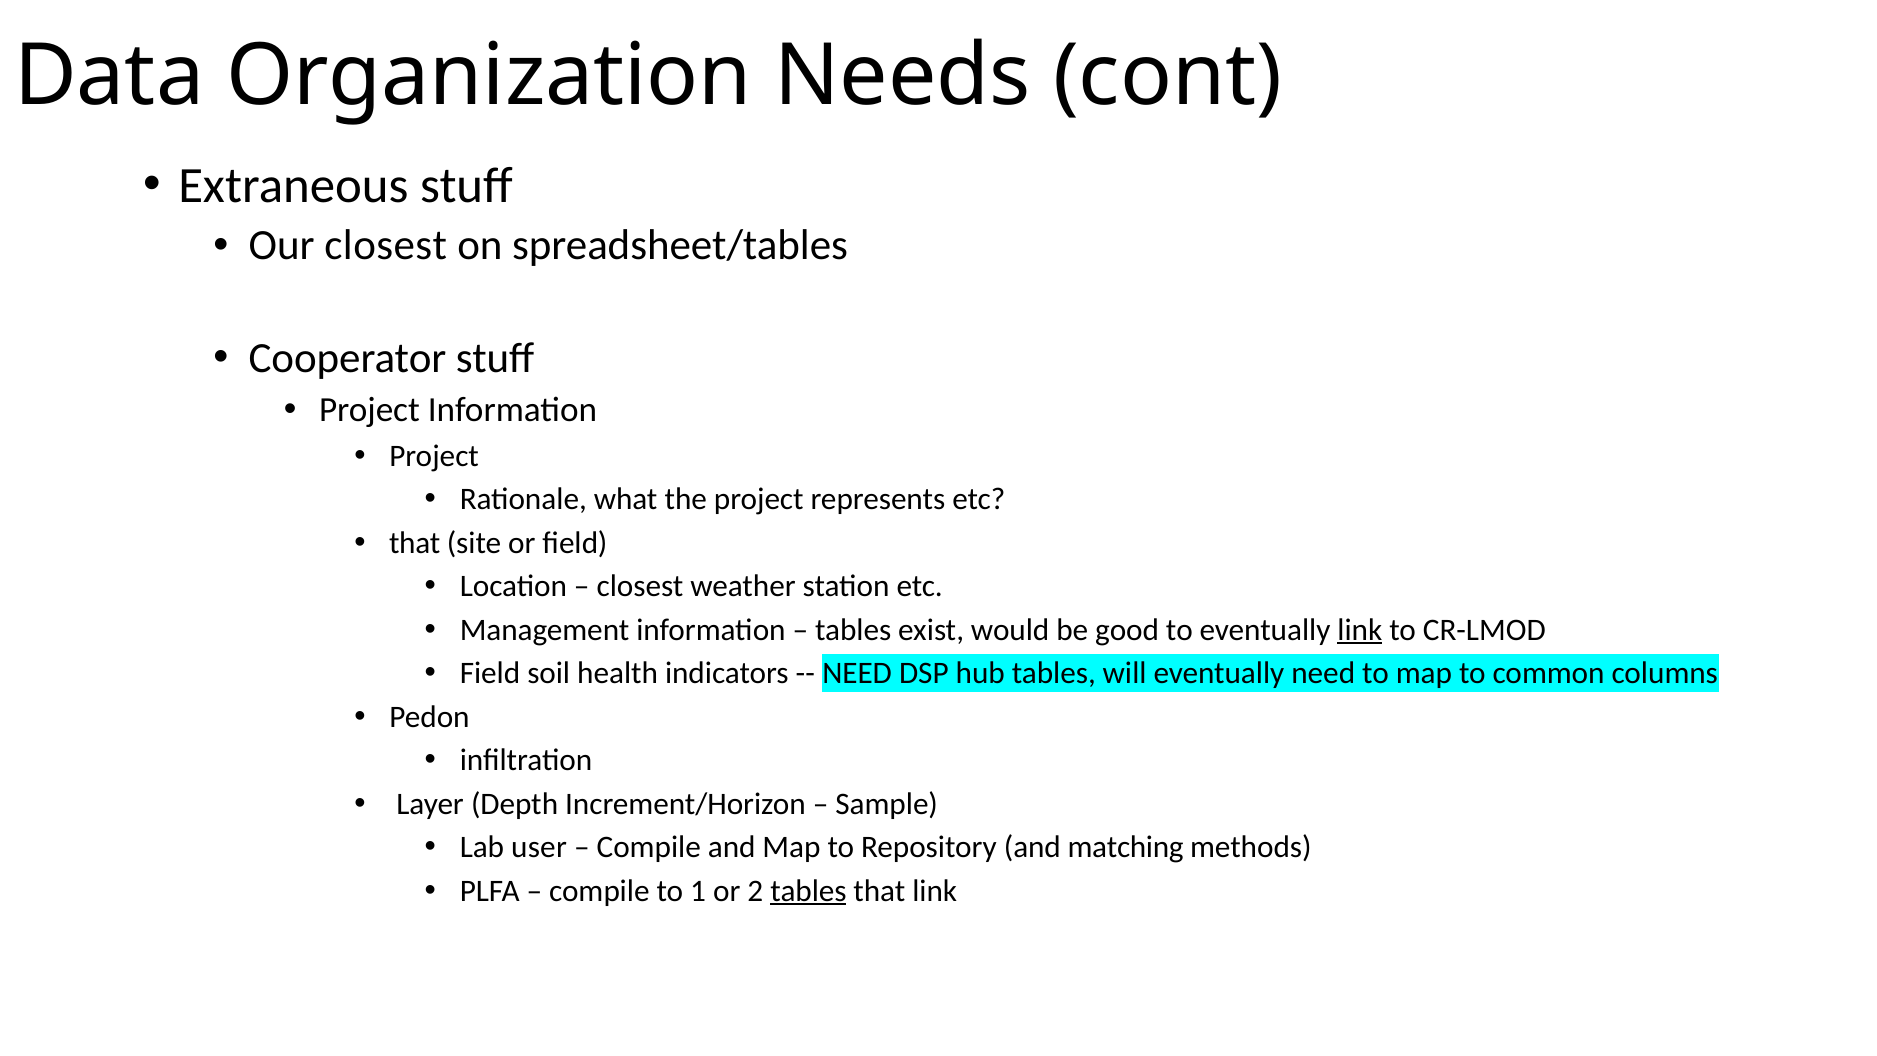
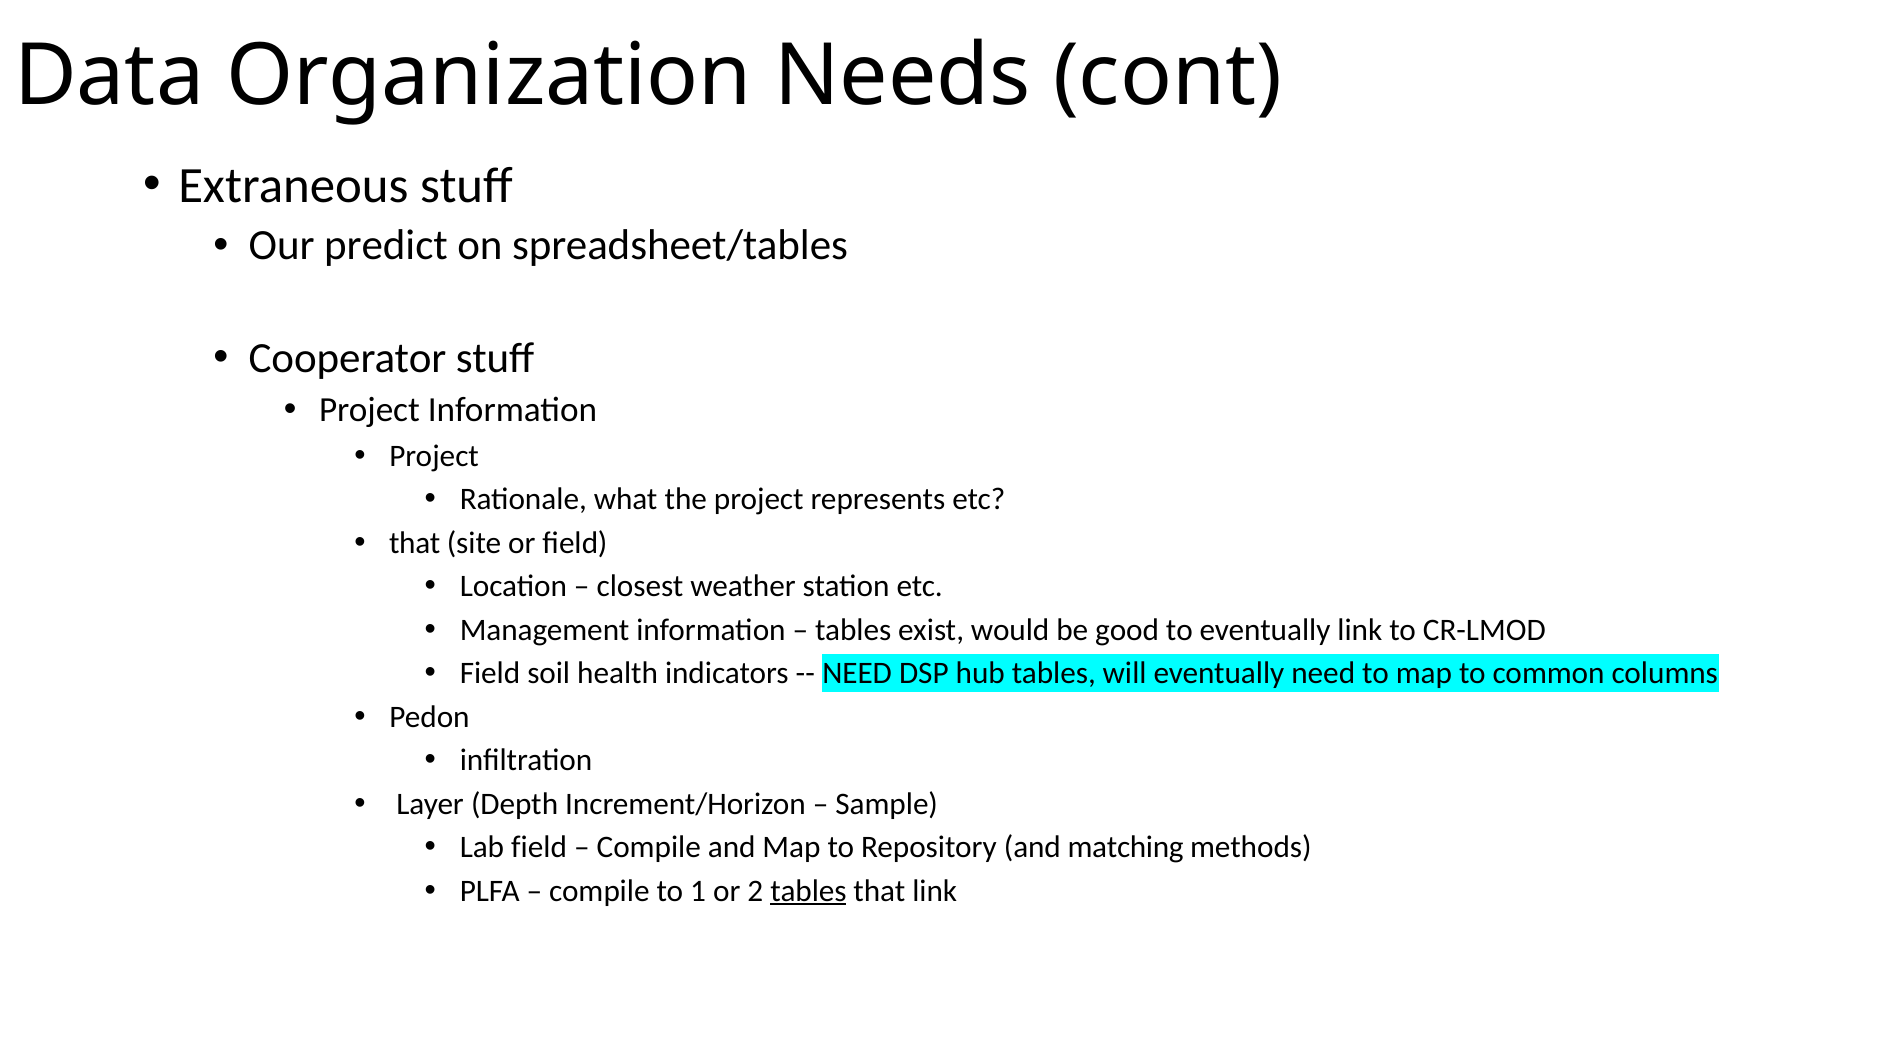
Our closest: closest -> predict (386, 246)
link underline: present -> none (1360, 630)
Lab user: user -> field (539, 847)
